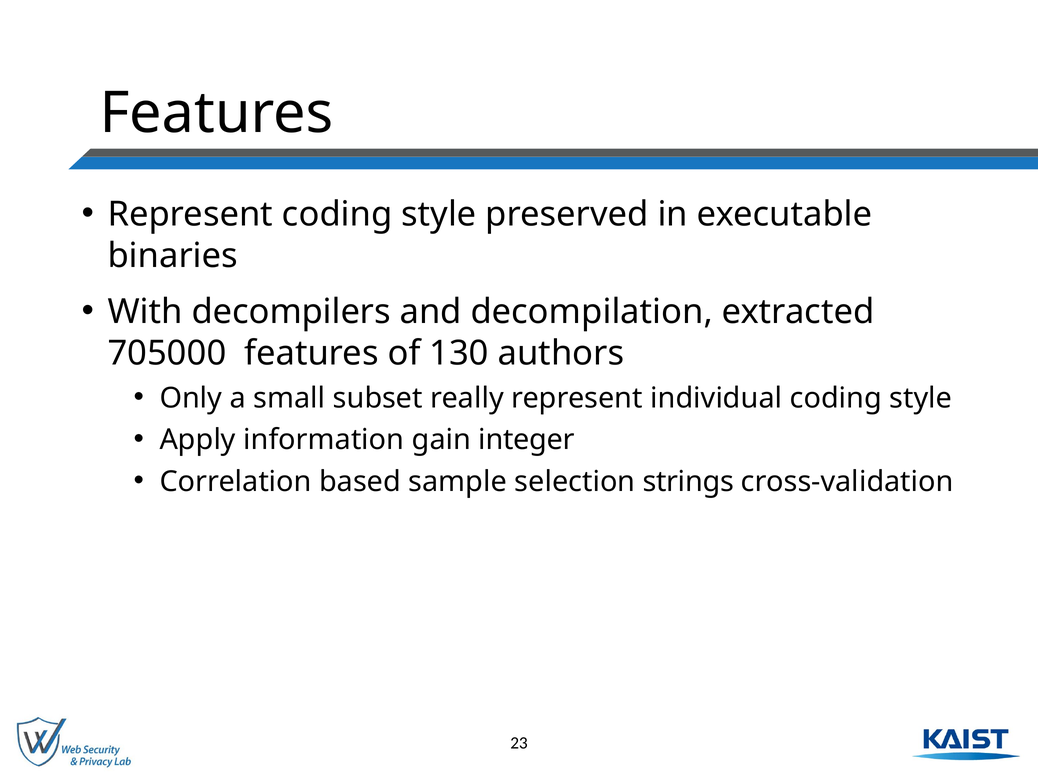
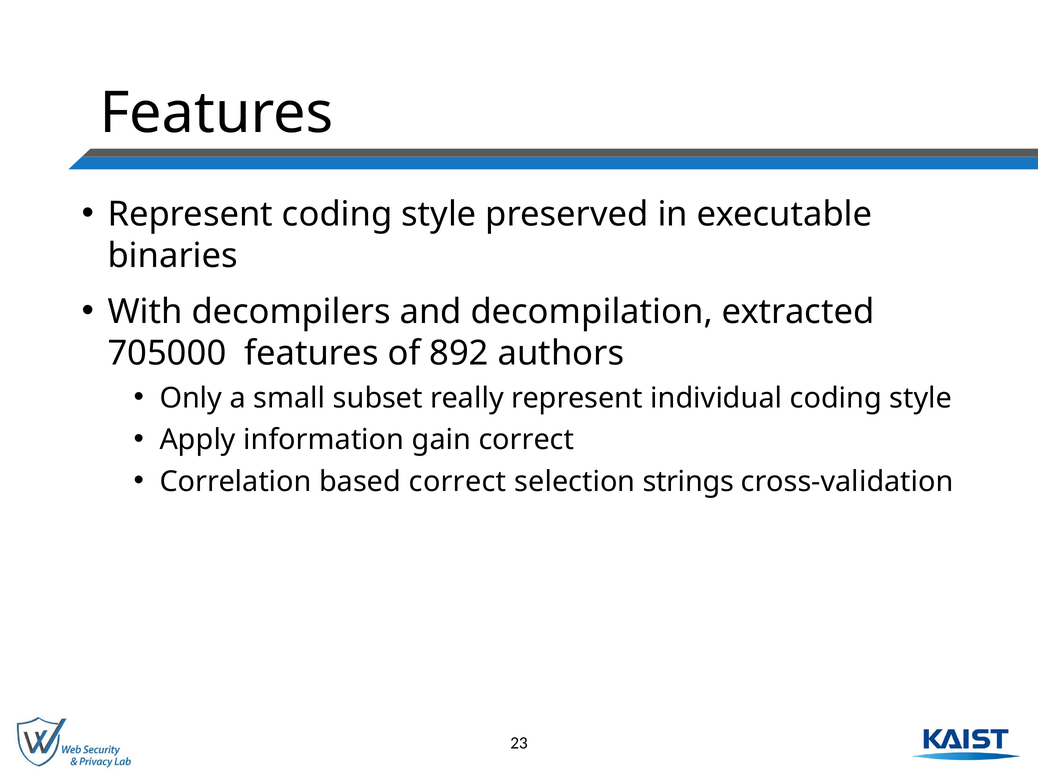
130: 130 -> 892 (459, 353)
gain integer: integer -> correct (526, 440)
based sample: sample -> correct (458, 482)
